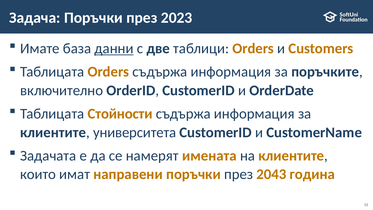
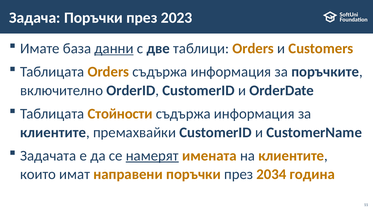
университета: университета -> премахвайки (135, 132)
намерят underline: none -> present (152, 156)
2043: 2043 -> 2034 (271, 174)
